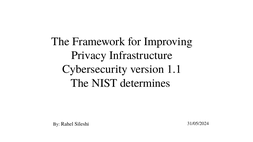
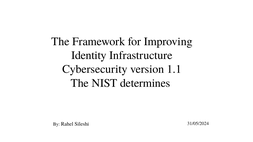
Privacy: Privacy -> Identity (89, 55)
